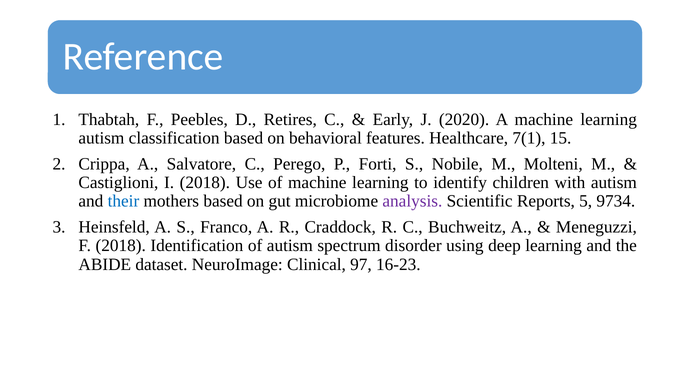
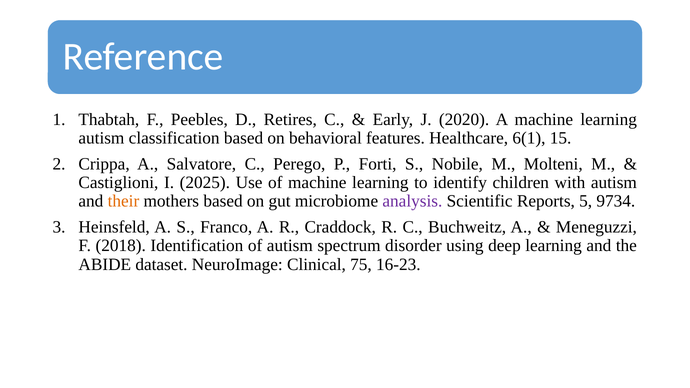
7(1: 7(1 -> 6(1 (529, 138)
I 2018: 2018 -> 2025 (205, 183)
their colour: blue -> orange (123, 201)
97: 97 -> 75 (361, 264)
